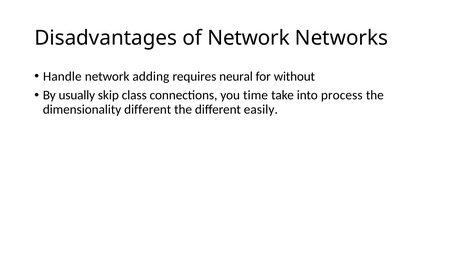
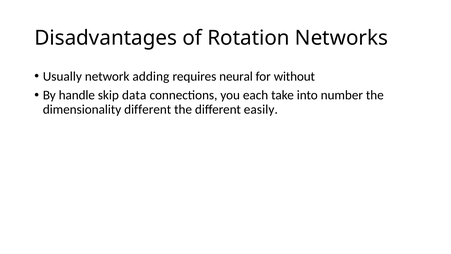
of Network: Network -> Rotation (249, 38)
Handle: Handle -> Usually (62, 76)
usually: usually -> handle (77, 95)
class: class -> data (134, 95)
time: time -> each (256, 95)
process: process -> number (342, 95)
